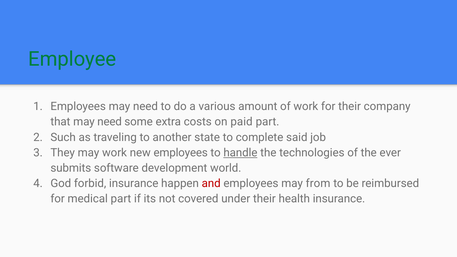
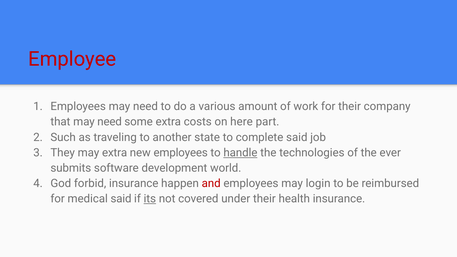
Employee colour: green -> red (72, 59)
paid: paid -> here (242, 122)
may work: work -> extra (115, 153)
from: from -> login (318, 183)
medical part: part -> said (121, 199)
its underline: none -> present (150, 199)
